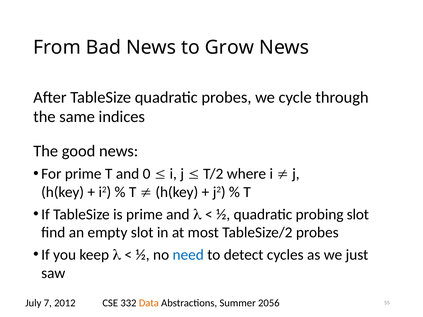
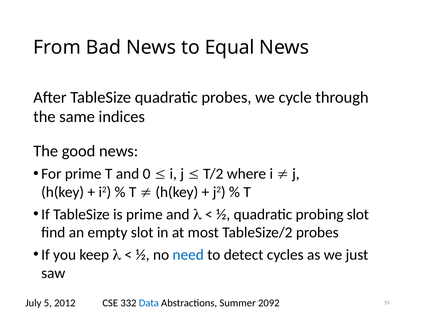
Grow: Grow -> Equal (230, 47)
7: 7 -> 5 (48, 303)
Data colour: orange -> blue (149, 303)
2056: 2056 -> 2092 (269, 303)
